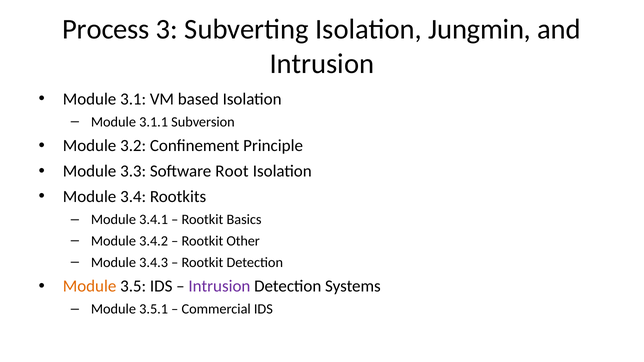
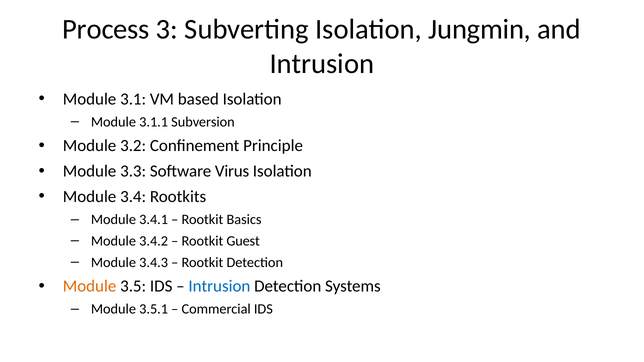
Root: Root -> Virus (232, 171)
Other: Other -> Guest (243, 241)
Intrusion colour: purple -> blue (219, 287)
